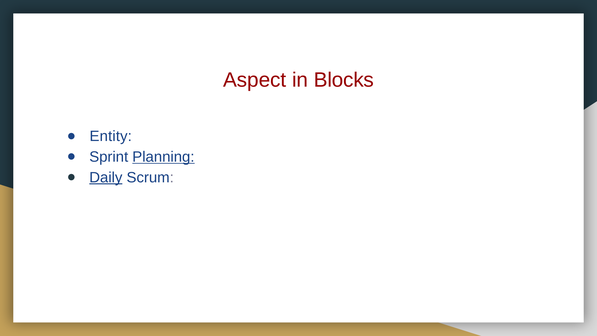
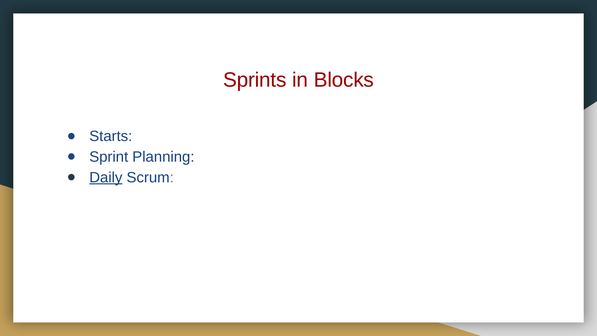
Aspect: Aspect -> Sprints (255, 80)
Entity: Entity -> Starts (111, 136)
Planning underline: present -> none (163, 157)
